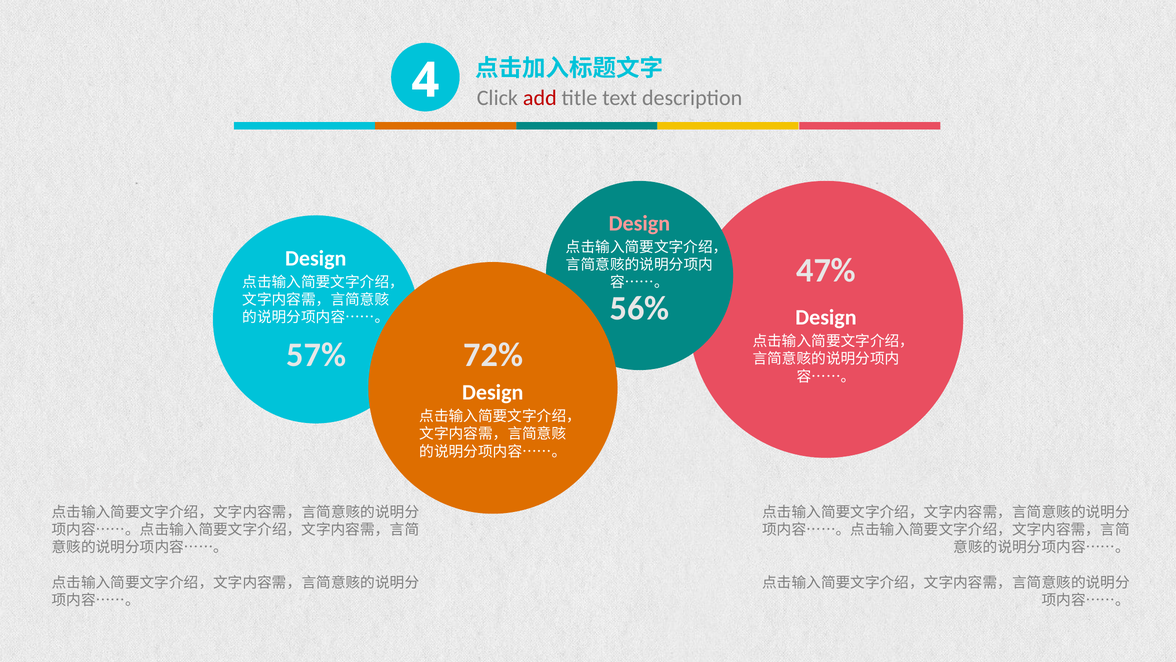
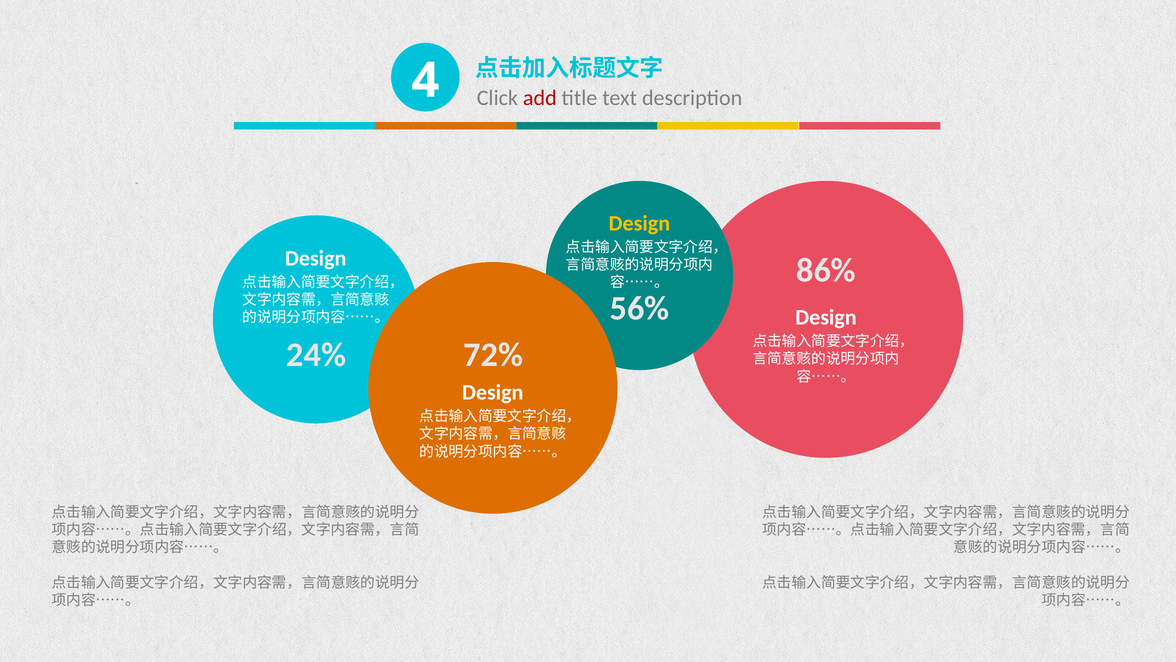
Design colour: pink -> yellow (639, 223)
47%: 47% -> 86% (826, 270)
57%: 57% -> 24% (316, 355)
